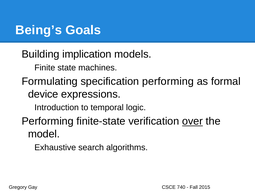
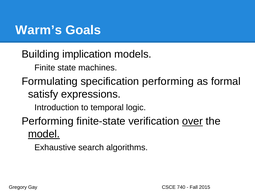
Being’s: Being’s -> Warm’s (39, 30)
device: device -> satisfy (43, 94)
model underline: none -> present (44, 134)
